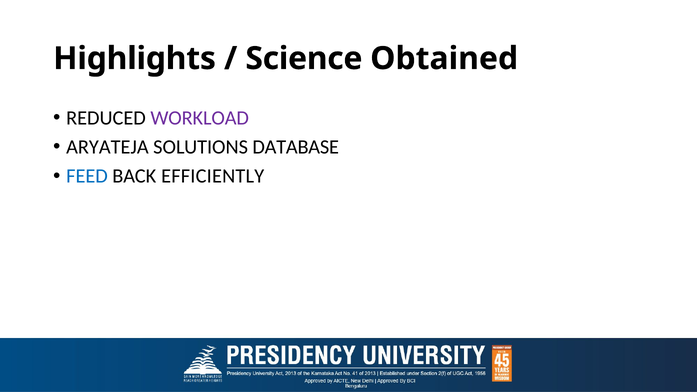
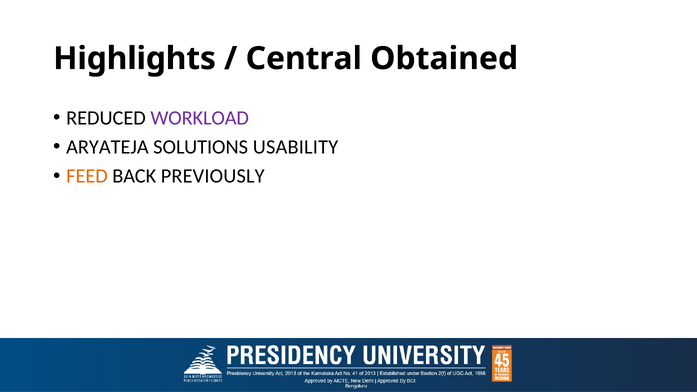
Science: Science -> Central (304, 59)
DATABASE: DATABASE -> USABILITY (295, 147)
FEED colour: blue -> orange (87, 176)
EFFICIENTLY: EFFICIENTLY -> PREVIOUSLY (213, 176)
